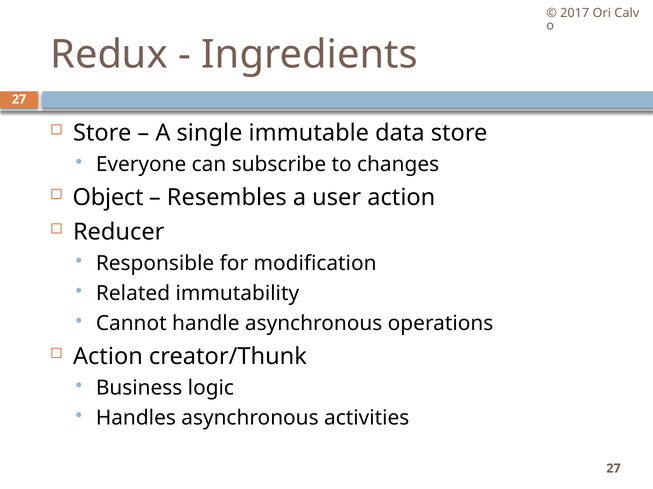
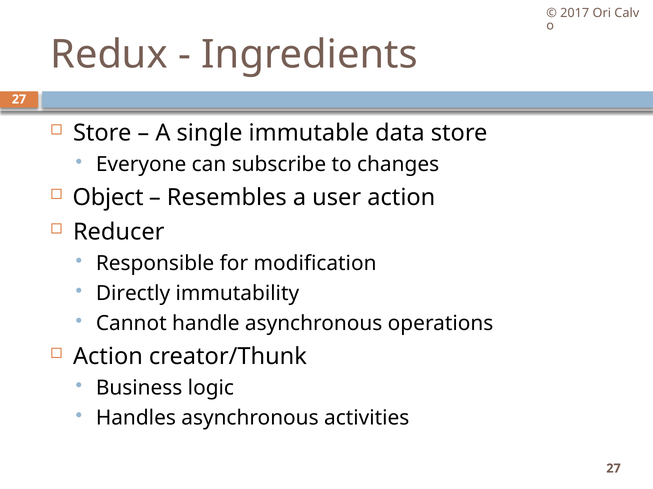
Related: Related -> Directly (133, 294)
